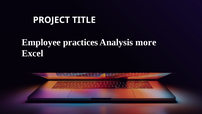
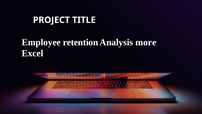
practices: practices -> retention (81, 42)
